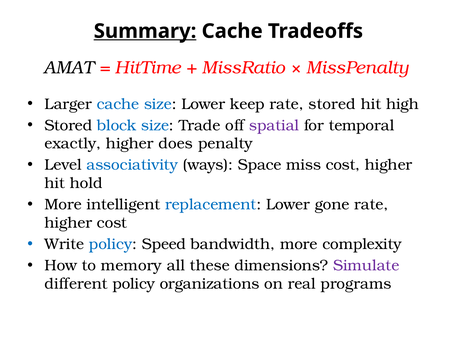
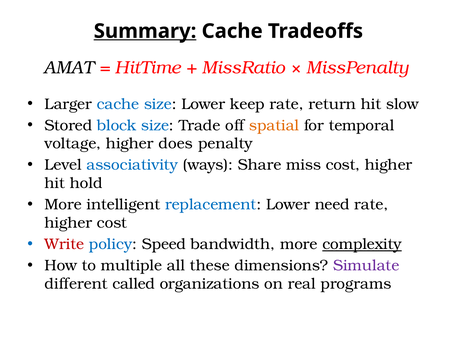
rate stored: stored -> return (332, 104)
high: high -> slow (402, 104)
spatial colour: purple -> orange (274, 125)
exactly: exactly -> voltage (73, 143)
Space: Space -> Share (260, 165)
gone: gone -> need (332, 204)
Write colour: black -> red (64, 244)
complexity underline: none -> present (362, 244)
memory: memory -> multiple (131, 265)
different policy: policy -> called (134, 284)
